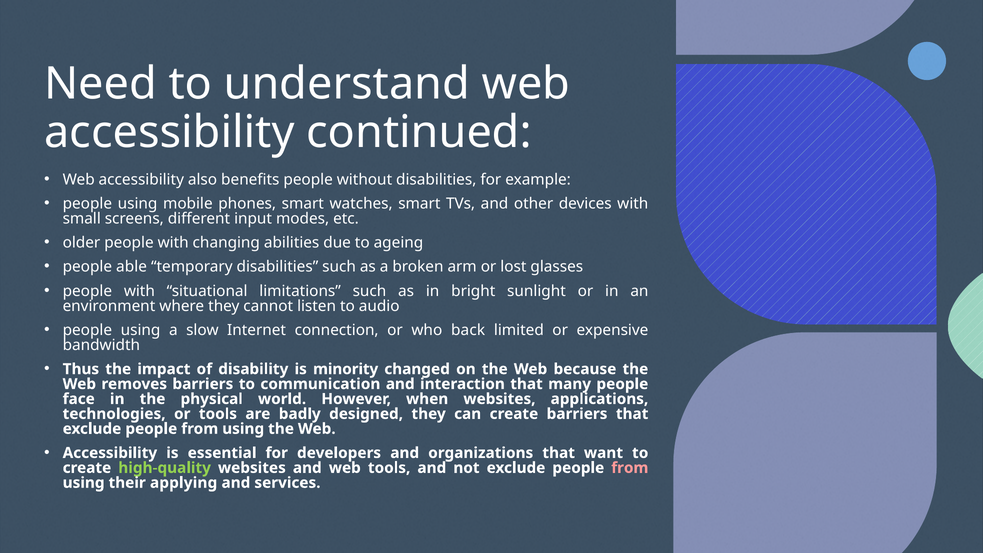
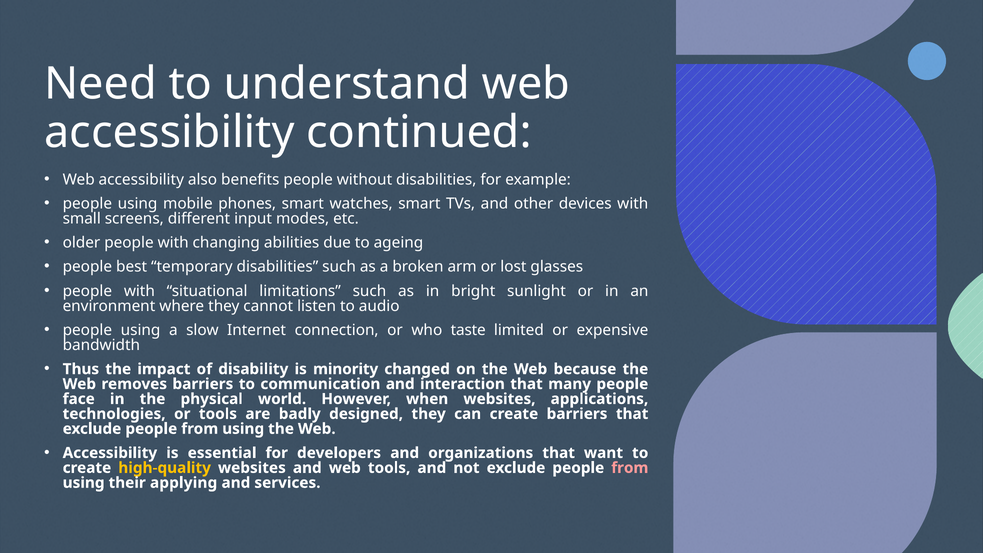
able: able -> best (132, 267)
back: back -> taste (468, 330)
high-quality colour: light green -> yellow (165, 468)
